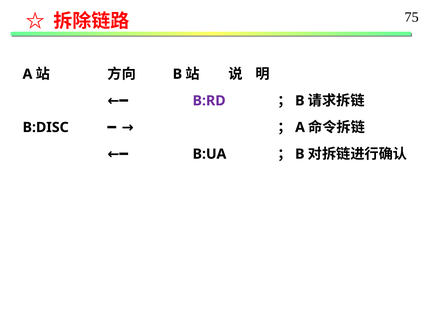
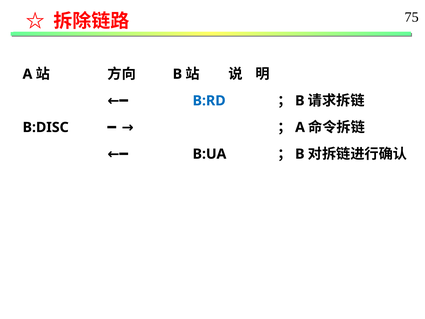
B:RD colour: purple -> blue (209, 101)
